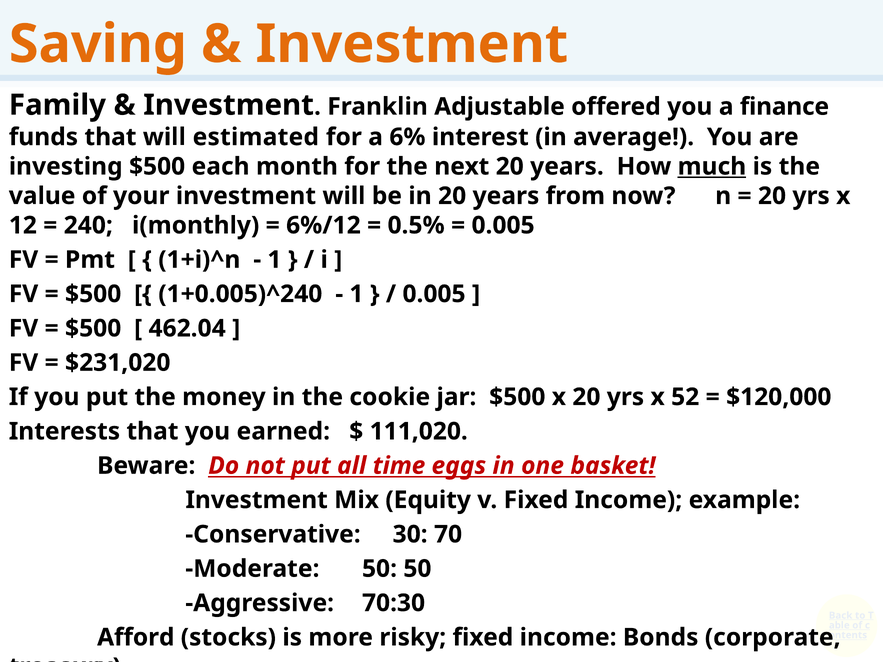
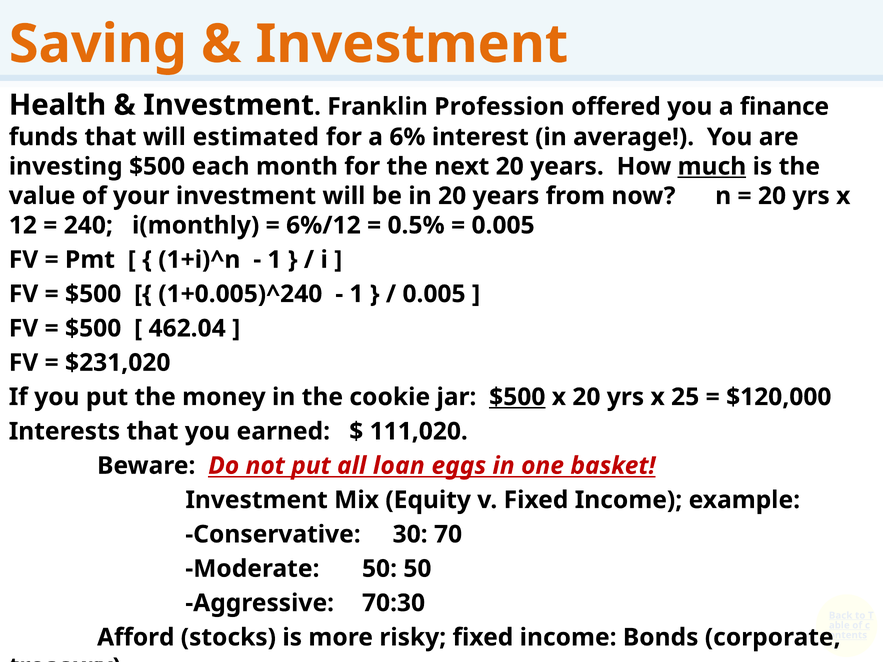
Family: Family -> Health (58, 105)
Adjustable: Adjustable -> Profession (499, 107)
$500 underline: none -> present (517, 397)
52: 52 -> 25 (685, 397)
time: time -> loan (399, 466)
